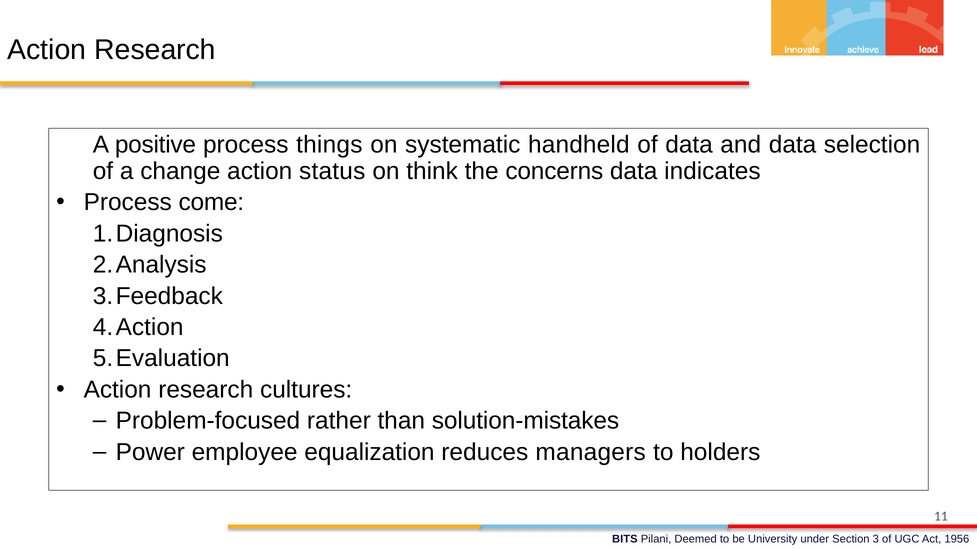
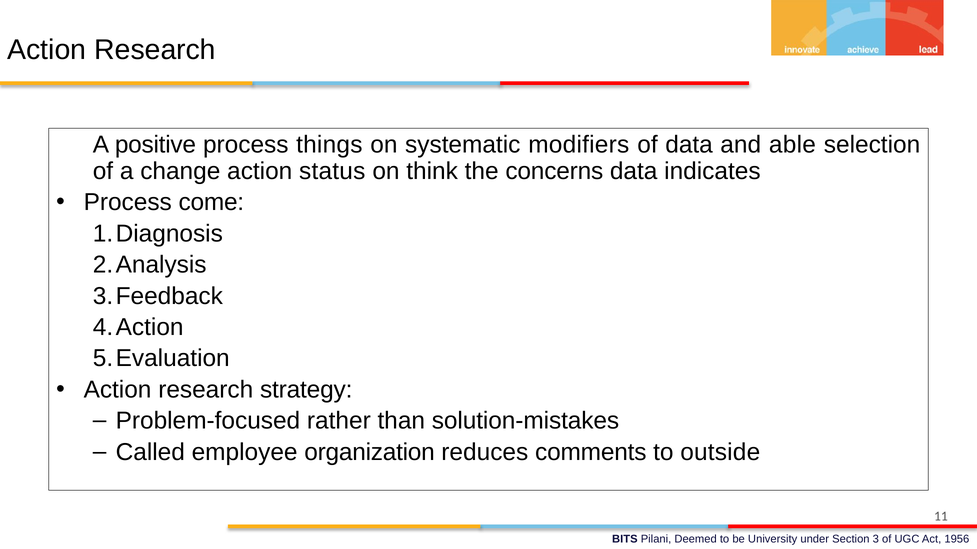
handheld: handheld -> modifiers (579, 145)
and data: data -> able (792, 145)
cultures: cultures -> strategy (306, 390)
Power: Power -> Called (150, 452)
equalization: equalization -> organization (370, 452)
managers: managers -> comments (591, 452)
holders: holders -> outside (720, 452)
